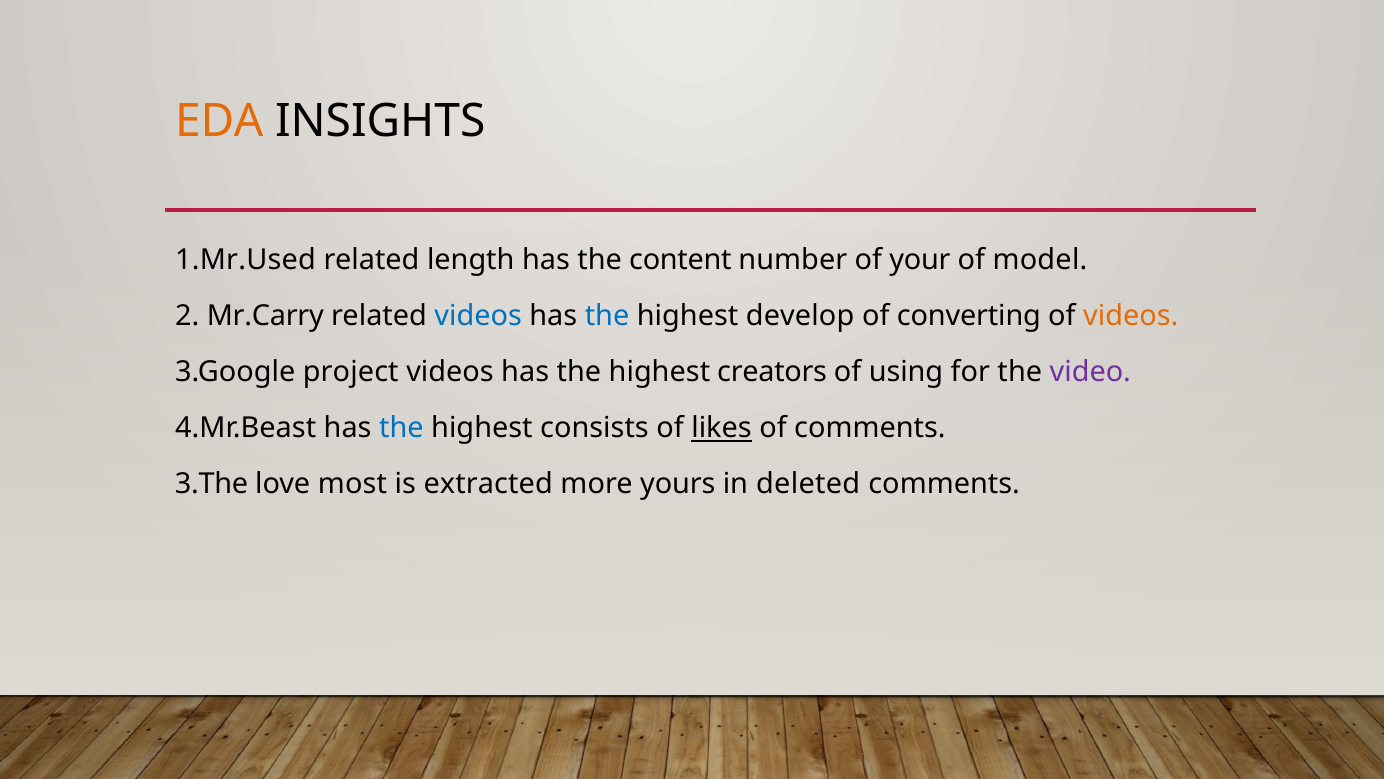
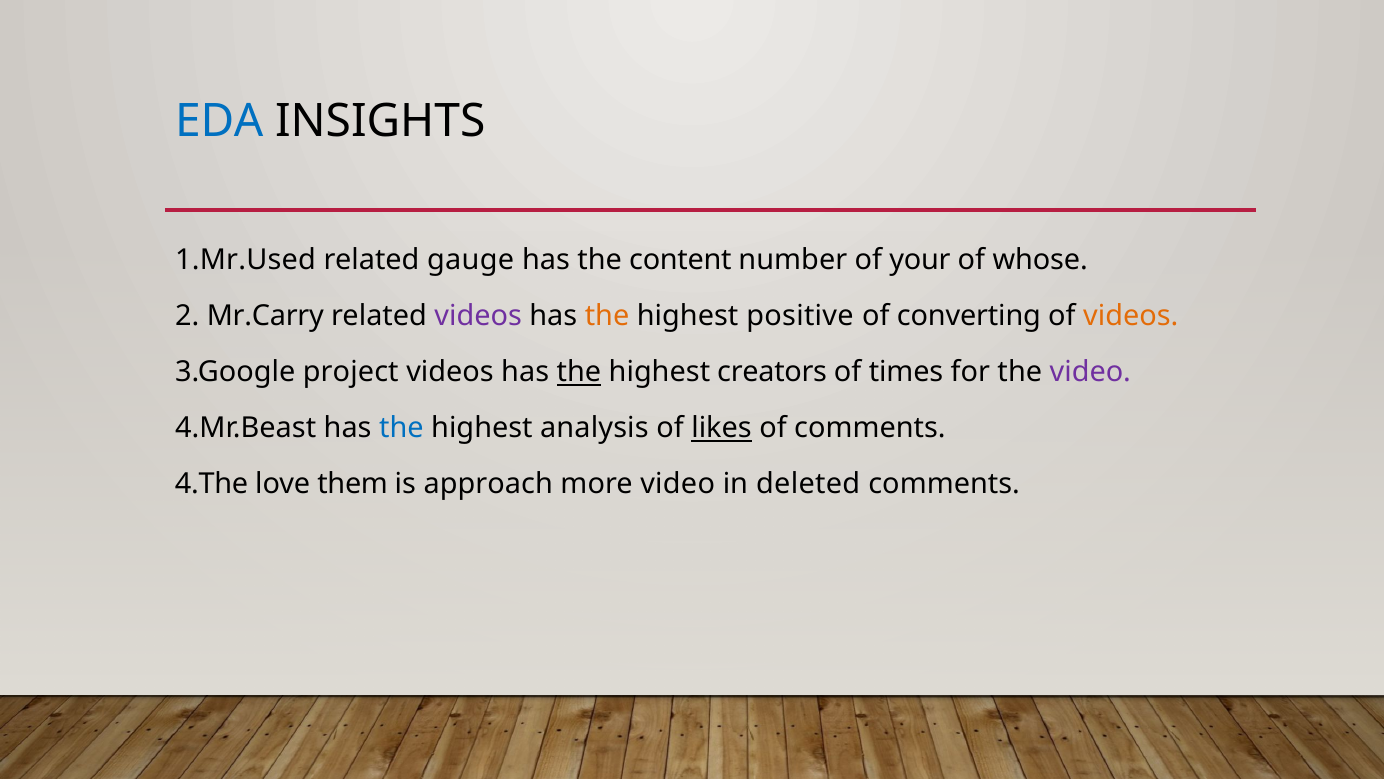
EDA colour: orange -> blue (219, 121)
length: length -> gauge (471, 260)
model: model -> whose (1040, 260)
videos colour: blue -> purple (478, 316)
the colour: blue -> orange (607, 316)
develop: develop -> positive (800, 316)
the underline: none -> present (579, 372)
using: using -> times (906, 372)
consists: consists -> analysis (594, 428)
3.The: 3.The -> 4.The (211, 484)
most: most -> them (353, 484)
extracted: extracted -> approach (488, 484)
more yours: yours -> video (678, 484)
